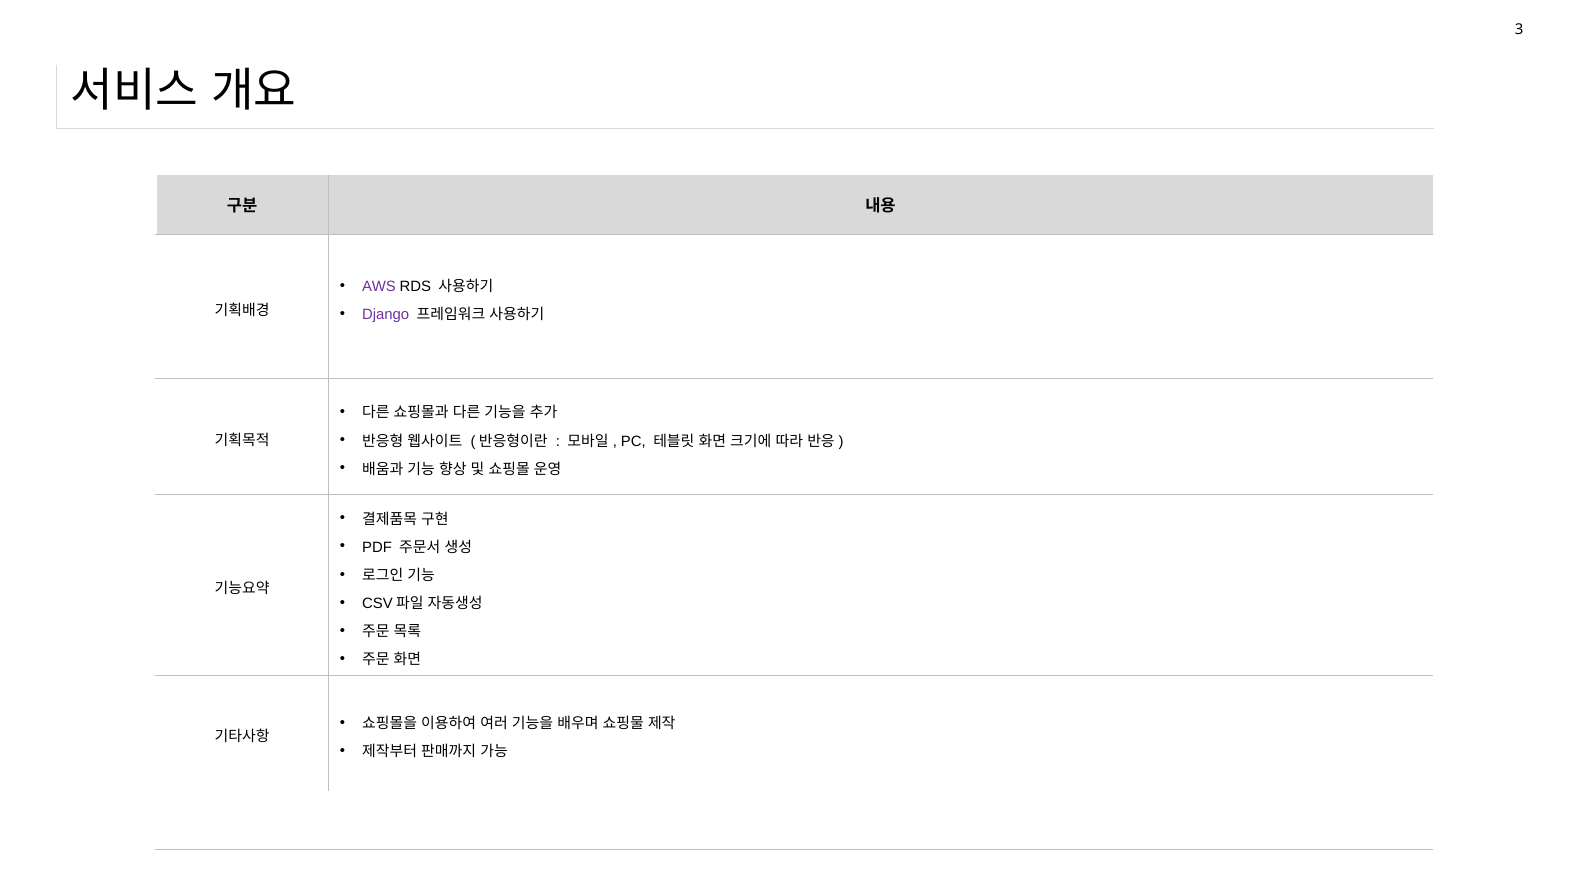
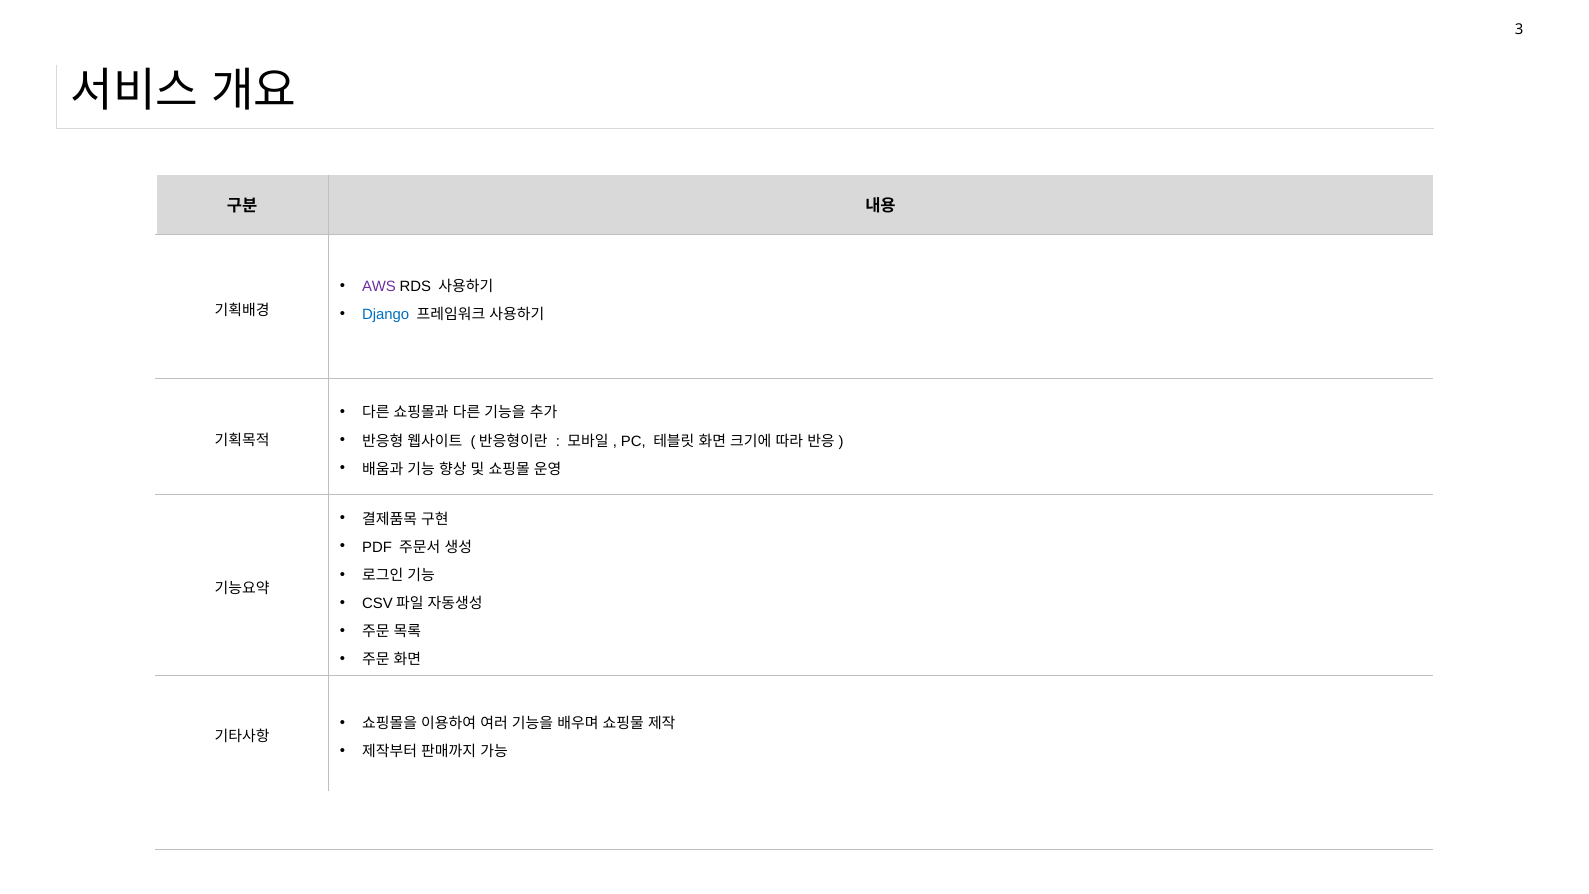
Django colour: purple -> blue (386, 314)
